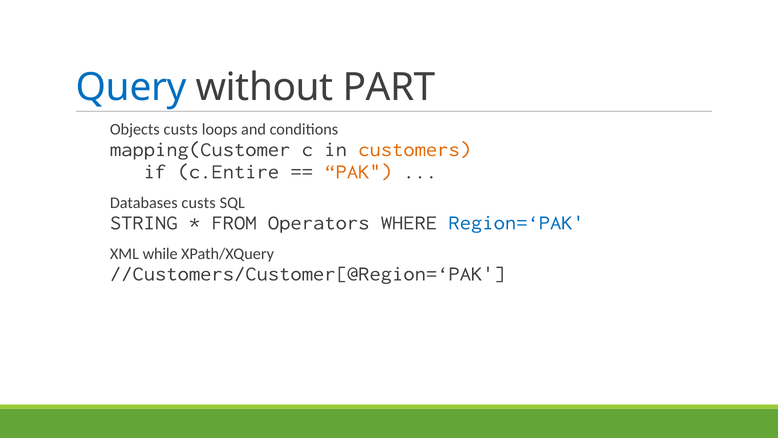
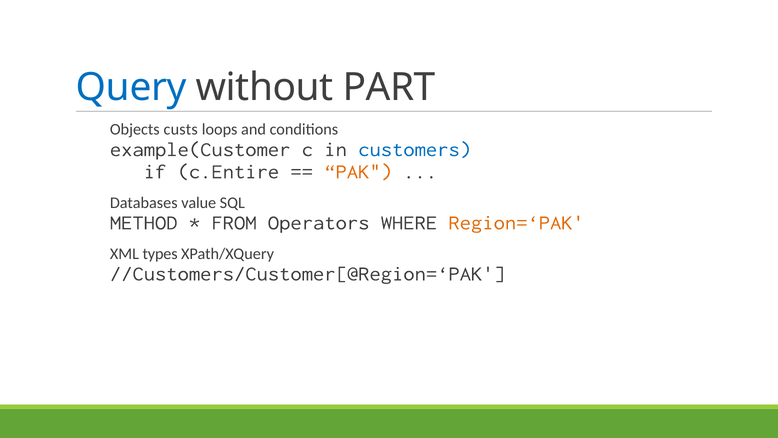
mapping(Customer: mapping(Customer -> example(Customer (200, 149)
customers colour: orange -> blue (415, 149)
Databases custs: custs -> value (199, 203)
STRING: STRING -> METHOD (144, 222)
Region=‘PAK colour: blue -> orange (516, 222)
while: while -> types (160, 254)
